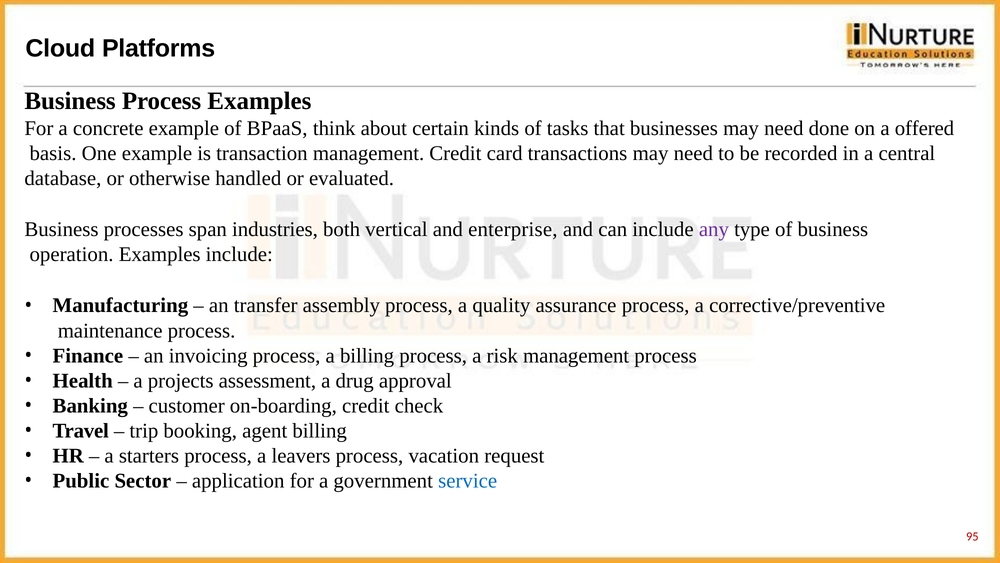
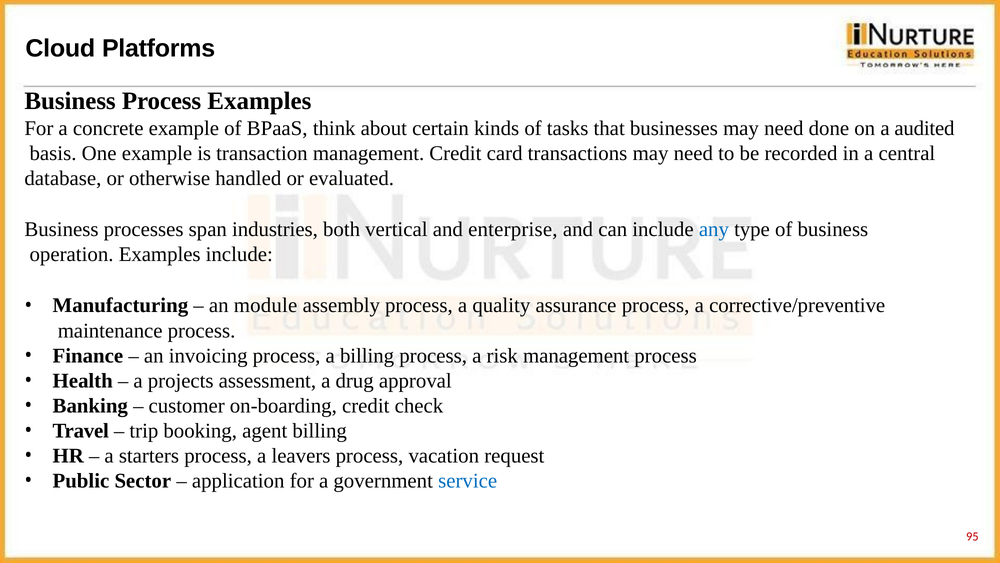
offered: offered -> audited (924, 128)
any colour: purple -> blue (714, 229)
transfer: transfer -> module (266, 305)
